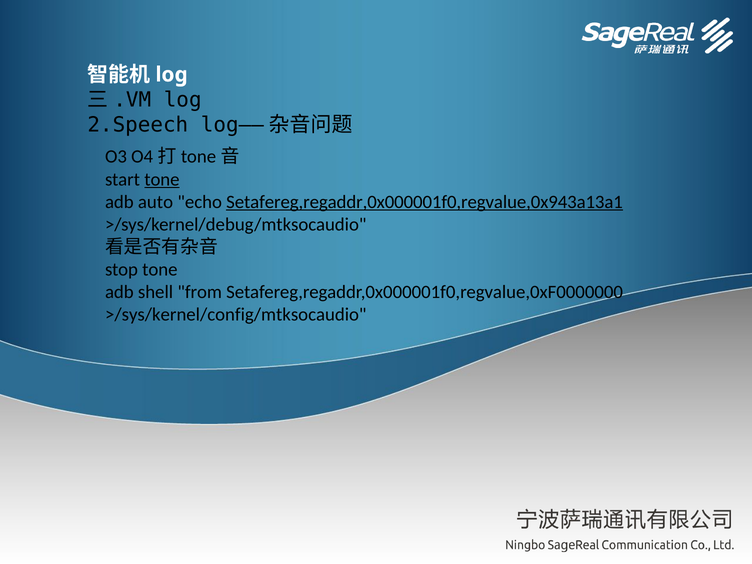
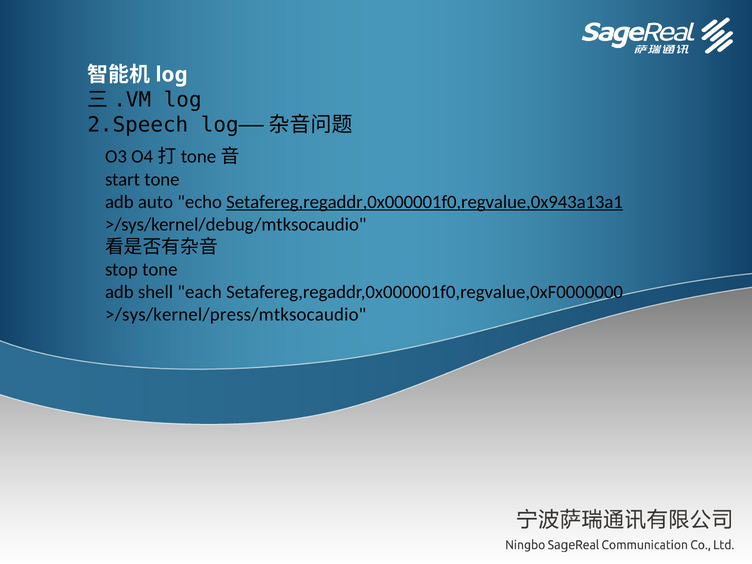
tone underline: present -> none (162, 179)
from: from -> each (200, 292)
>/sys/kernel/config/mtksocaudio: >/sys/kernel/config/mtksocaudio -> >/sys/kernel/press/mtksocaudio (236, 315)
